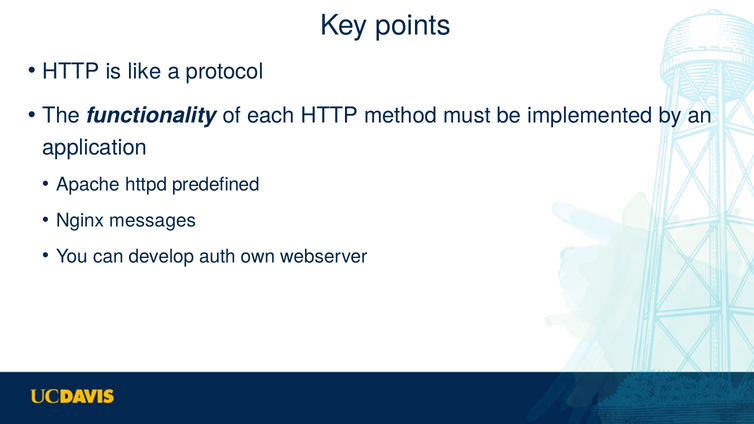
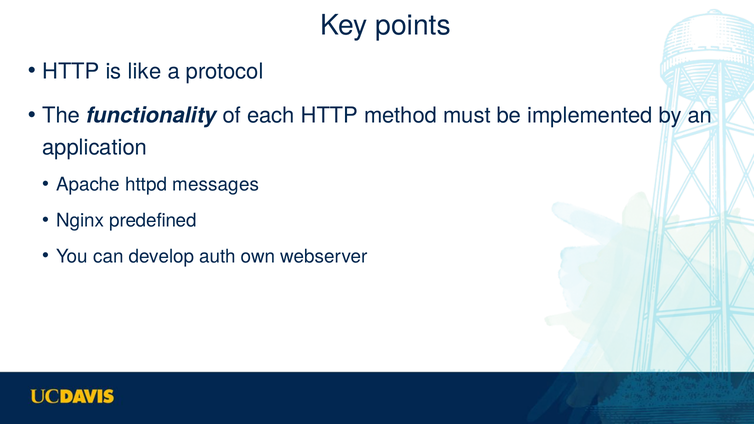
predefined: predefined -> messages (216, 185)
messages: messages -> predefined (153, 221)
